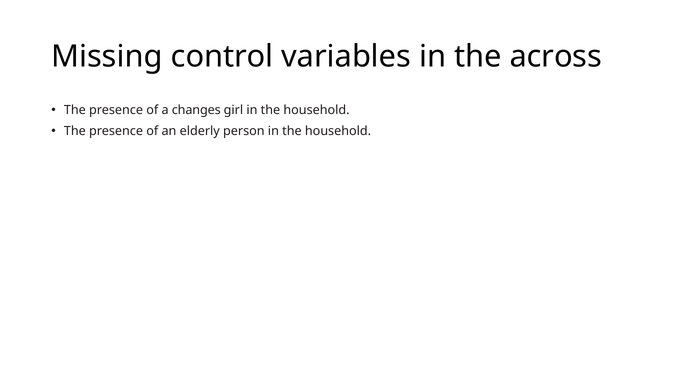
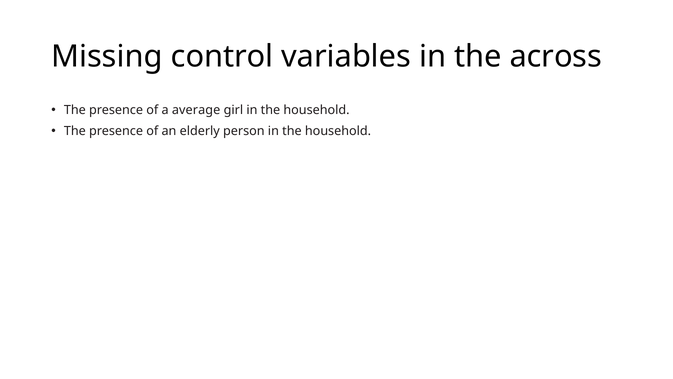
changes: changes -> average (196, 110)
